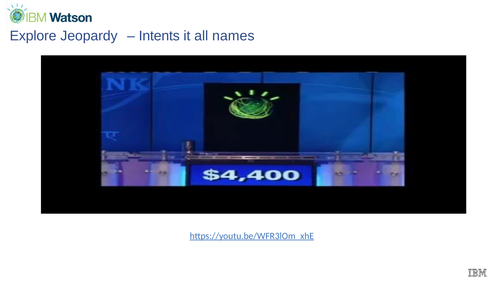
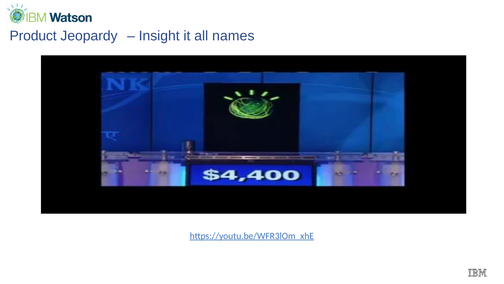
Explore: Explore -> Product (33, 36)
Intents: Intents -> Insight (159, 36)
